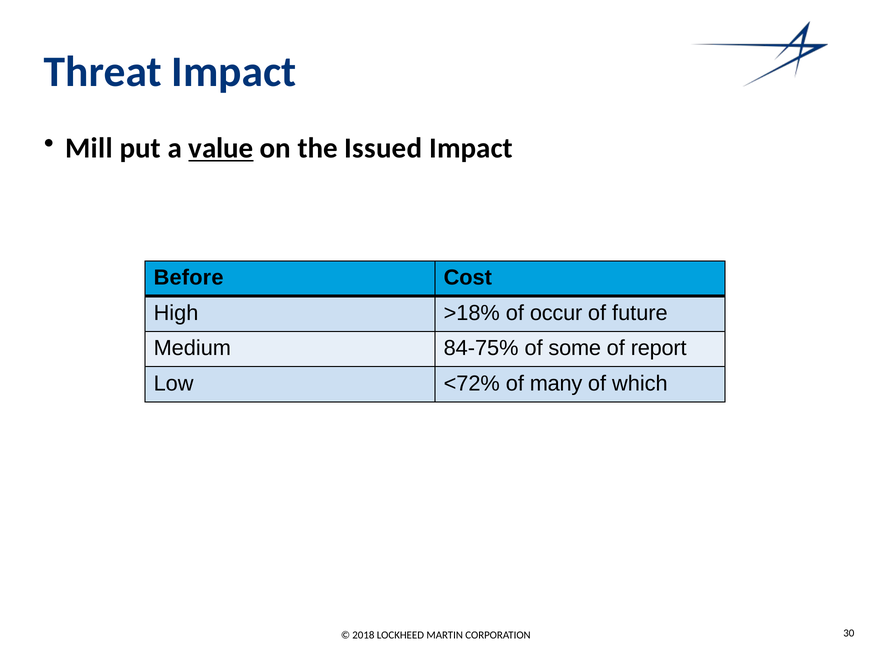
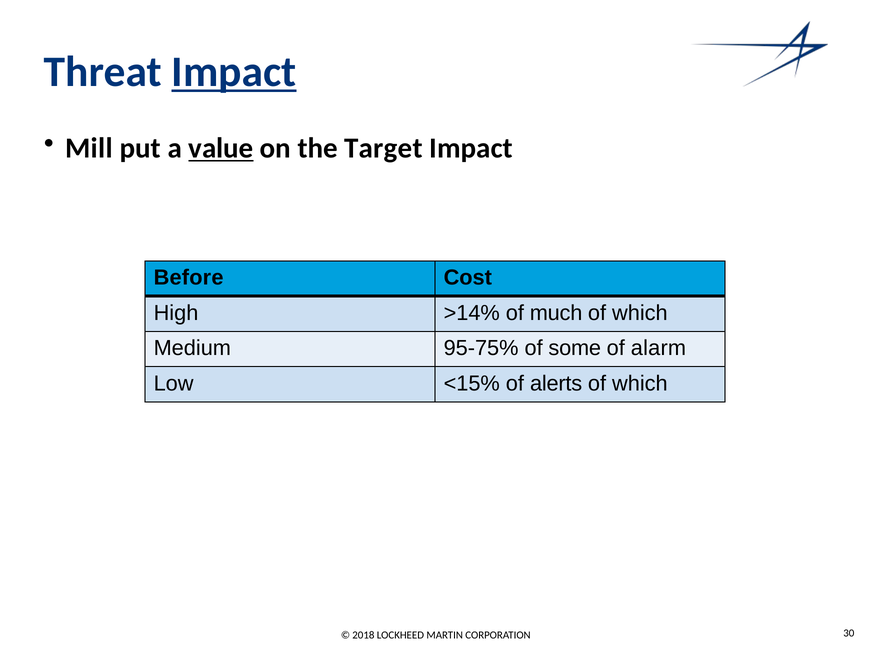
Impact underline: none -> present (234, 72)
Issued: Issued -> Target (383, 148)
>18%: >18% -> >14% (472, 313)
occur: occur -> much (556, 313)
future: future -> which (640, 313)
84-75%: 84-75% -> 95-75% (481, 348)
report: report -> alarm (658, 348)
<72%: <72% -> <15% (472, 384)
many: many -> alerts (556, 384)
